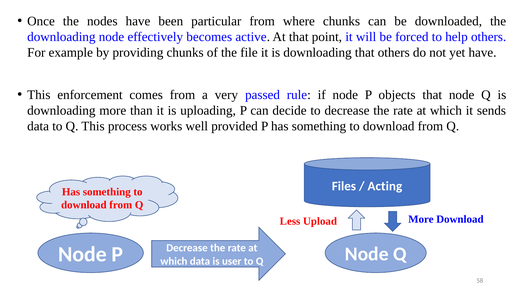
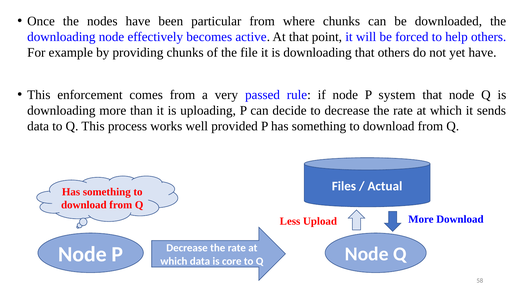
objects: objects -> system (397, 95)
Acting: Acting -> Actual (385, 186)
user: user -> core (232, 261)
